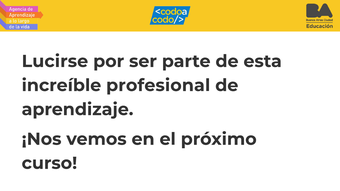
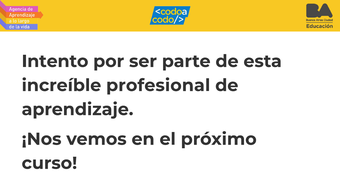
Lucirse: Lucirse -> Intento (55, 61)
